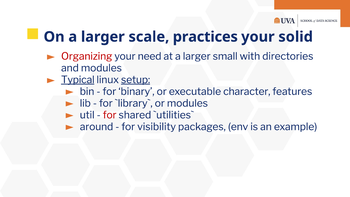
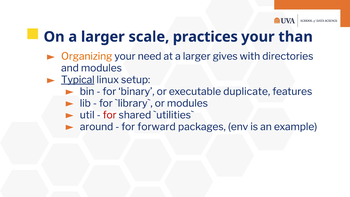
solid: solid -> than (296, 37)
Organizing colour: red -> orange (87, 56)
small: small -> gives (225, 56)
setup underline: present -> none (136, 80)
character: character -> duplicate (247, 91)
visibility: visibility -> forward (157, 127)
